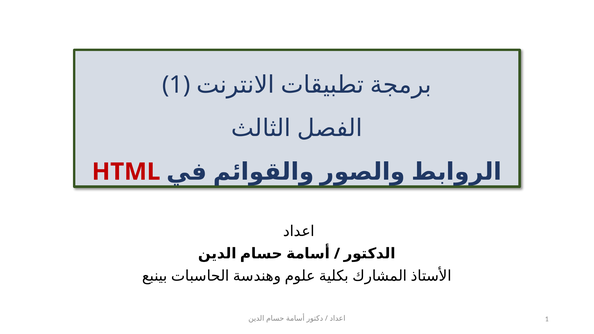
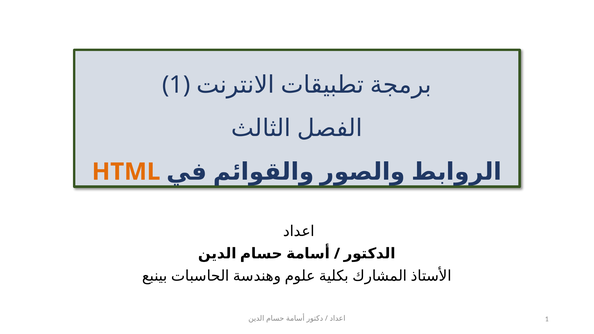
HTML colour: red -> orange (126, 172)
